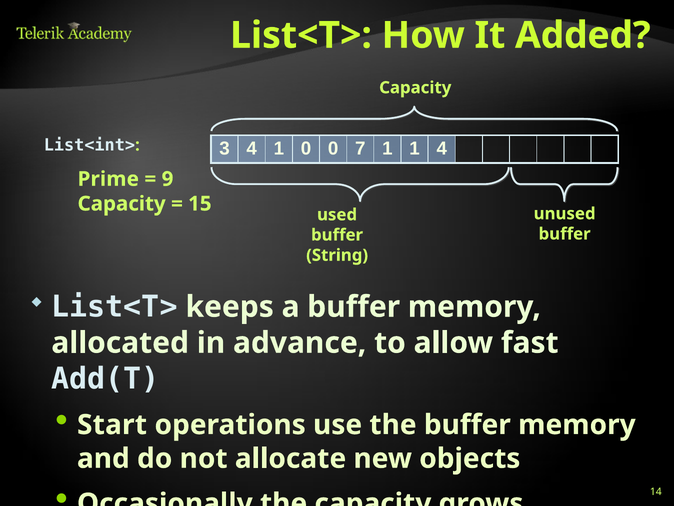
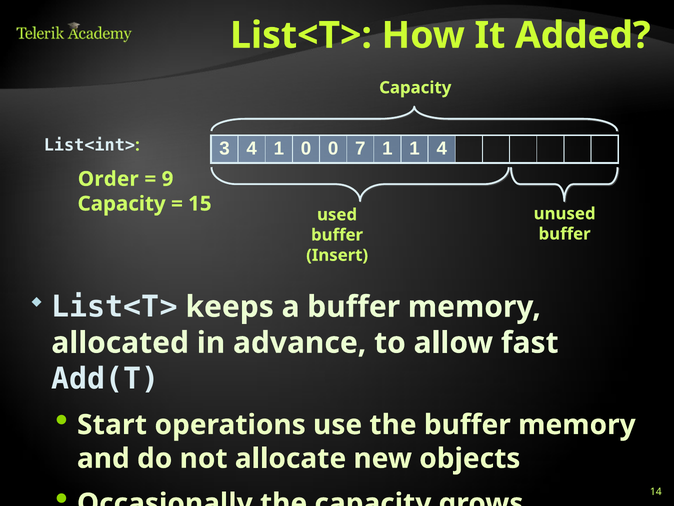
Prime: Prime -> Order (108, 179)
String: String -> Insert (337, 255)
